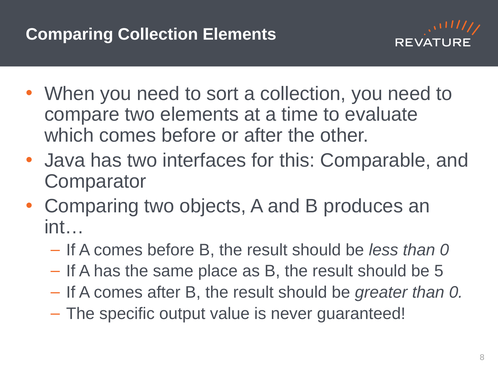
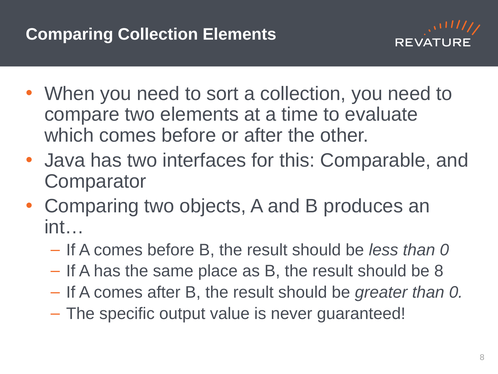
be 5: 5 -> 8 (439, 271)
